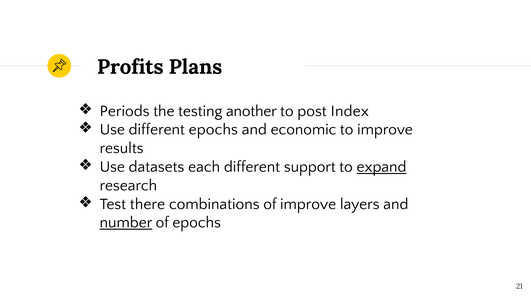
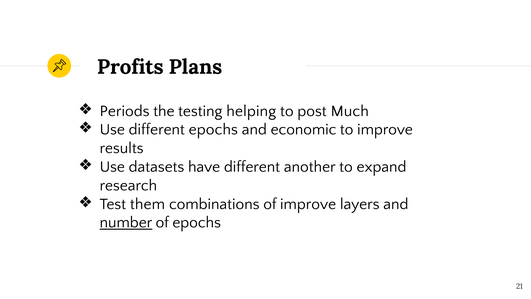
another: another -> helping (251, 111)
Index: Index -> Much (350, 111)
each: each -> have (204, 167)
support: support -> another (310, 167)
expand underline: present -> none (381, 167)
there: there -> them (147, 204)
